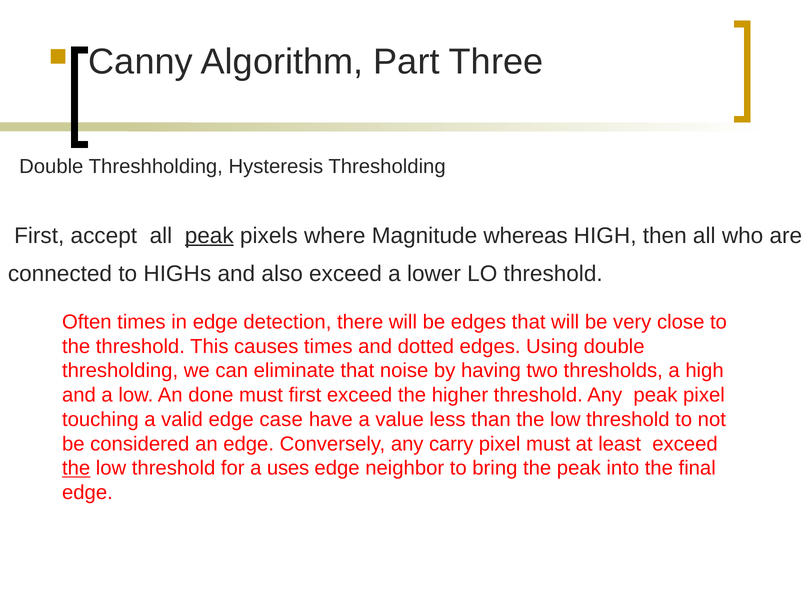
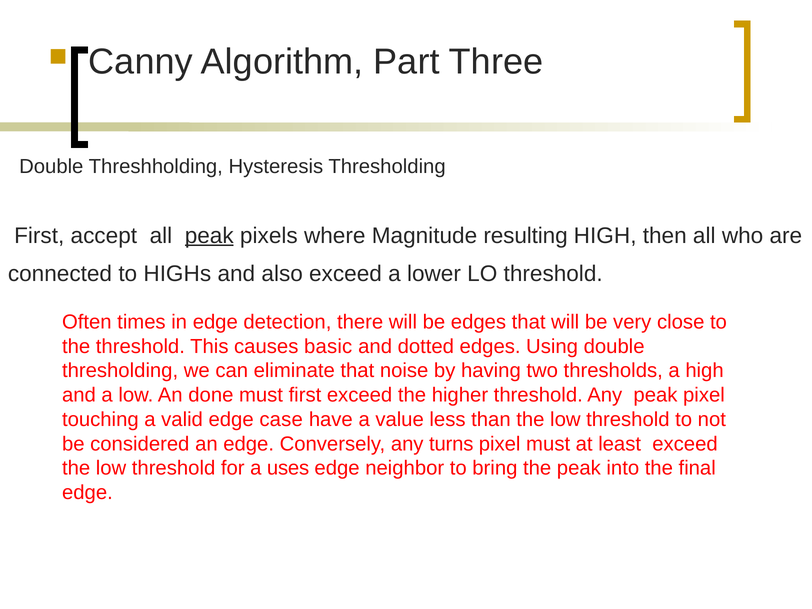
whereas: whereas -> resulting (526, 236)
causes times: times -> basic (328, 346)
carry: carry -> turns (451, 444)
the underline: present -> none (76, 468)
